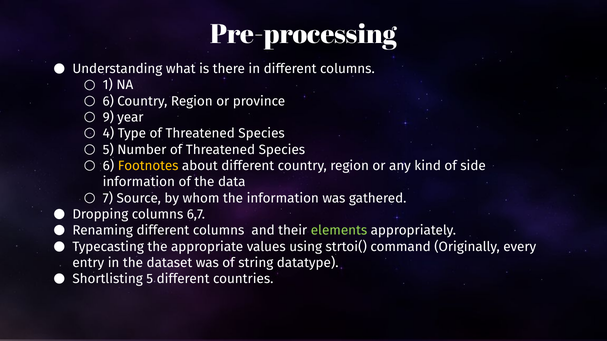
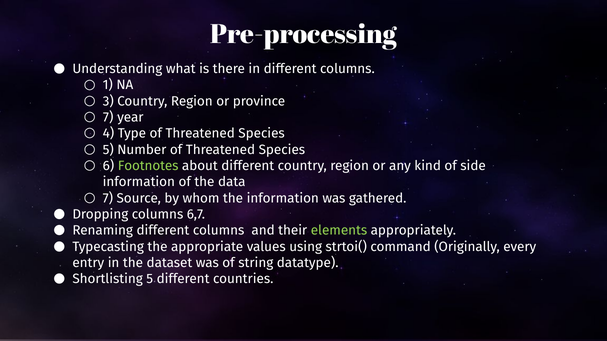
6: 6 -> 3 (108, 101)
9: 9 -> 7 (108, 117)
Footnotes colour: yellow -> light green (148, 166)
